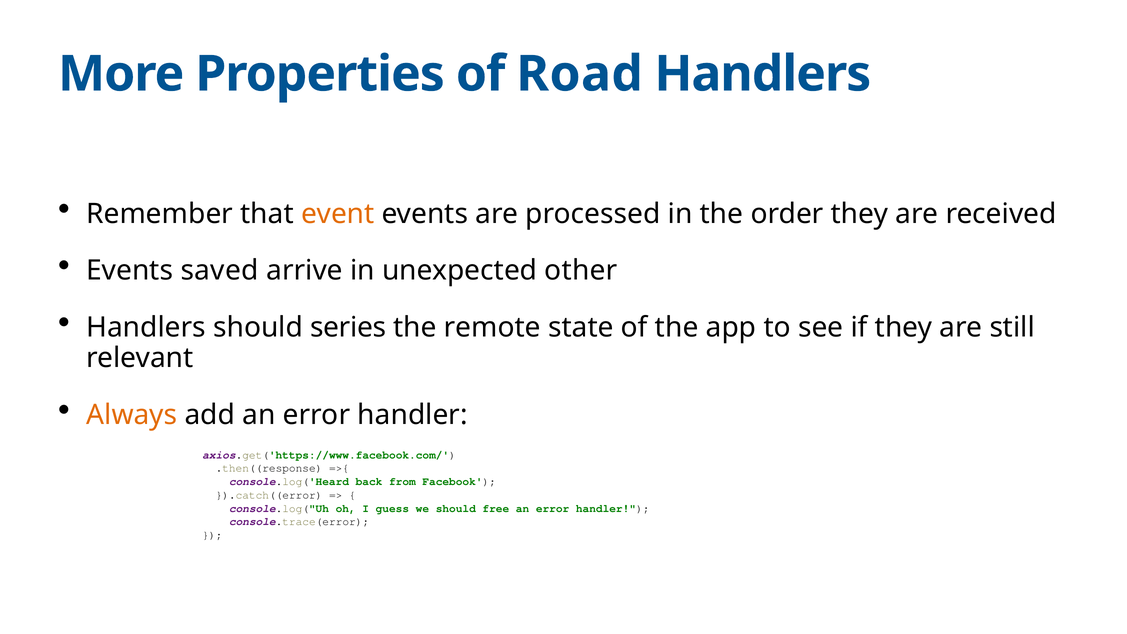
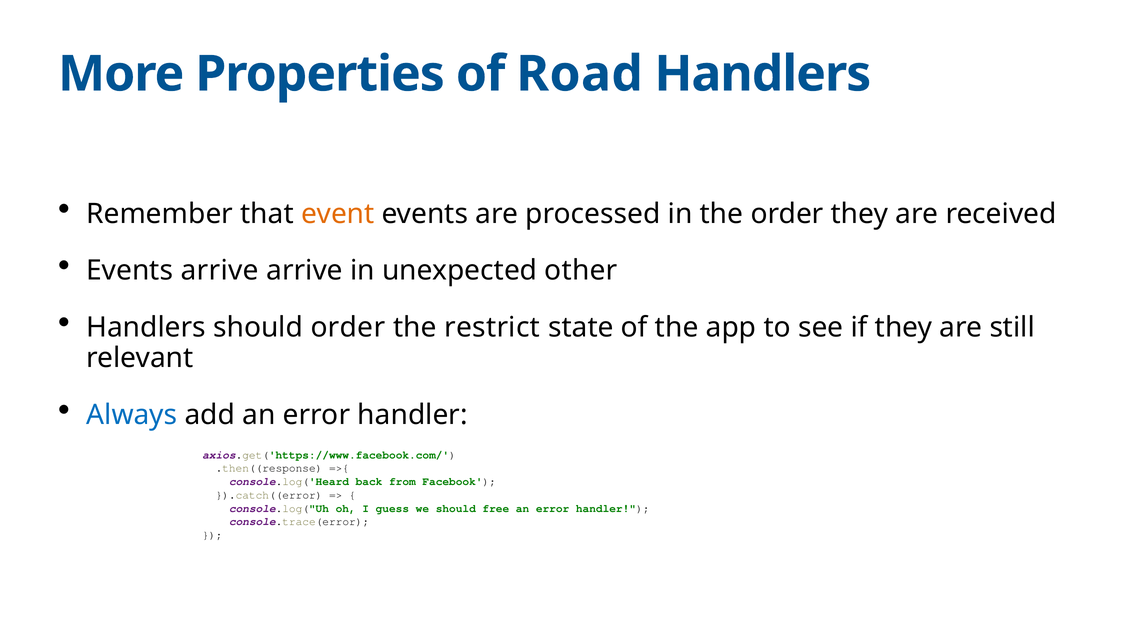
Events saved: saved -> arrive (220, 271)
should series: series -> order (348, 327)
remote: remote -> restrict (492, 327)
Always colour: orange -> blue (132, 415)
